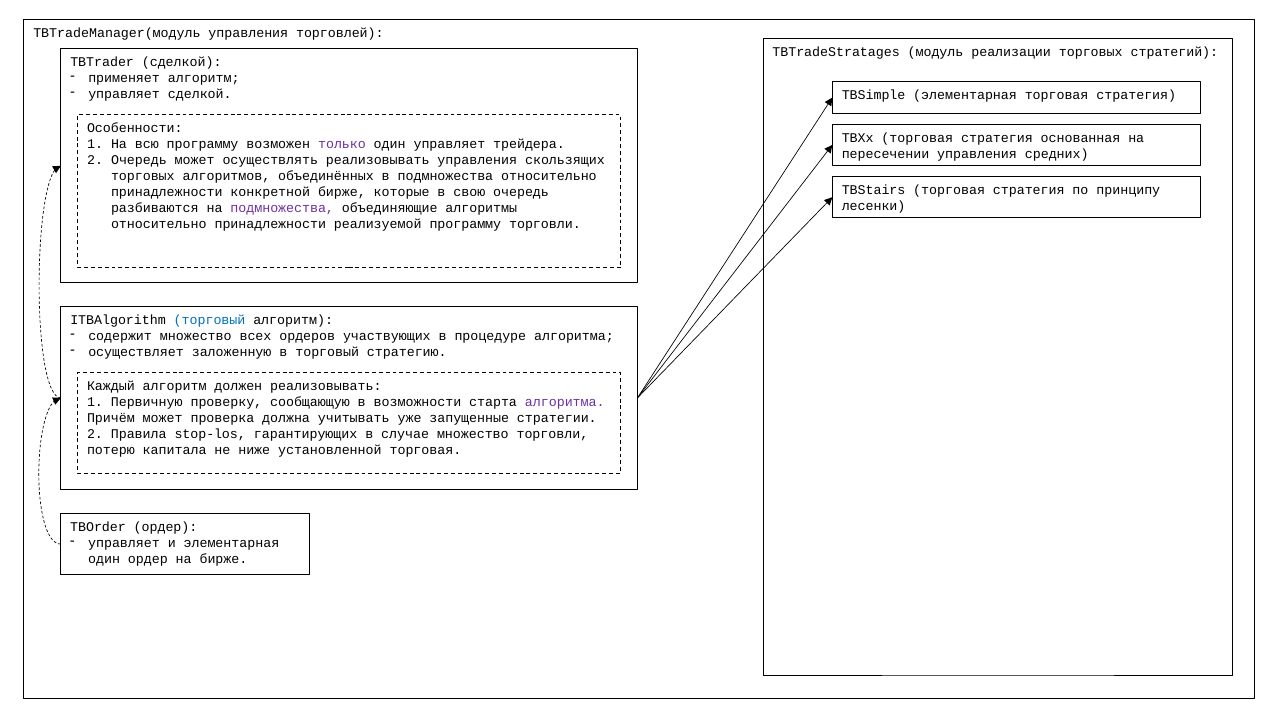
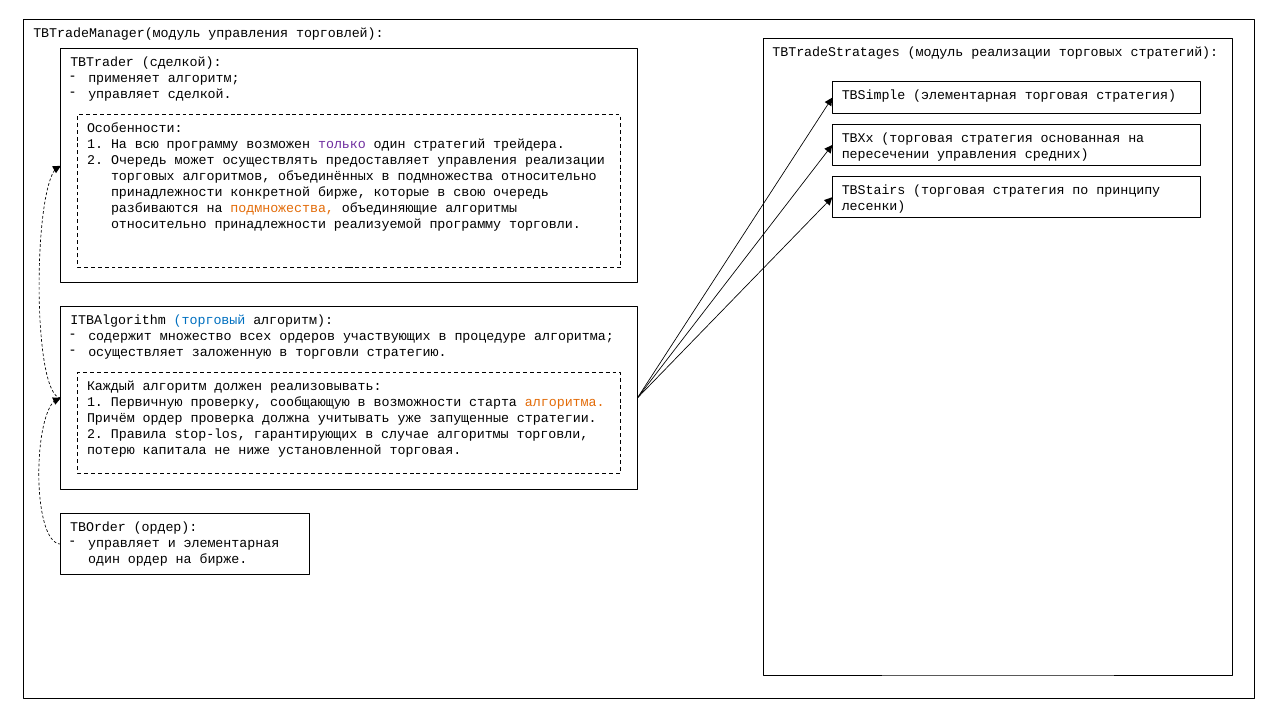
один управляет: управляет -> стратегий (449, 145)
осуществлять реализовывать: реализовывать -> предоставляет (378, 161)
управления скользящих: скользящих -> реализации (565, 161)
подмножества colour: purple -> orange (282, 209)
в торговый: торговый -> торговли (327, 352)
алгоритма colour: purple -> orange (565, 402)
Причём может: может -> ордер (163, 418)
случае множество: множество -> алгоритмы (473, 434)
